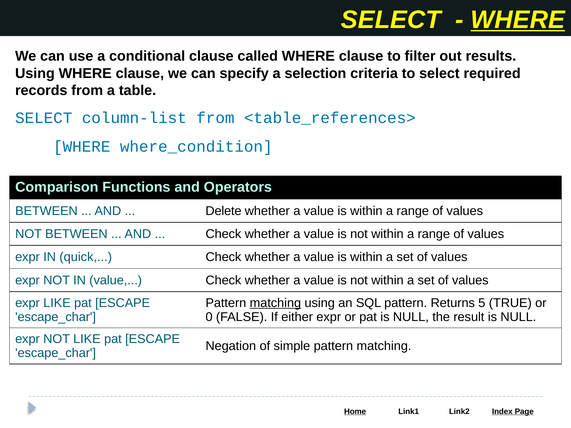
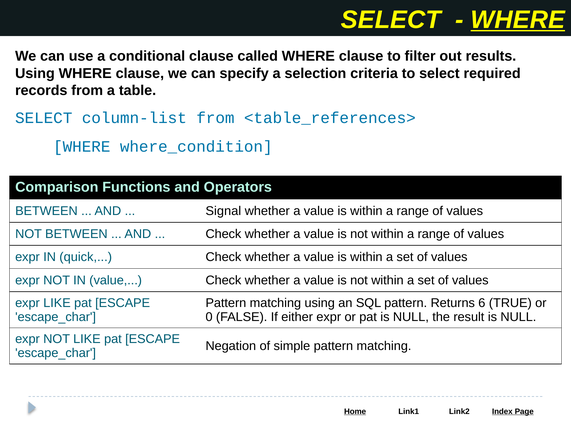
Delete: Delete -> Signal (223, 211)
matching underline: present -> none (275, 303)
5: 5 -> 6 (482, 303)
